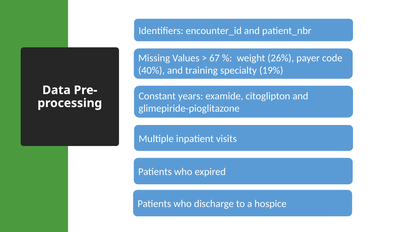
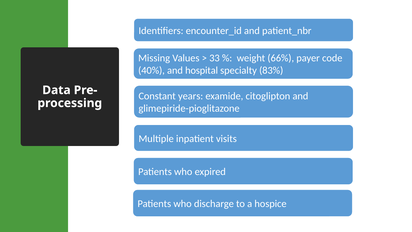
67: 67 -> 33 (214, 58)
26%: 26% -> 66% (281, 58)
training: training -> hospital (202, 70)
19%: 19% -> 83% (271, 70)
